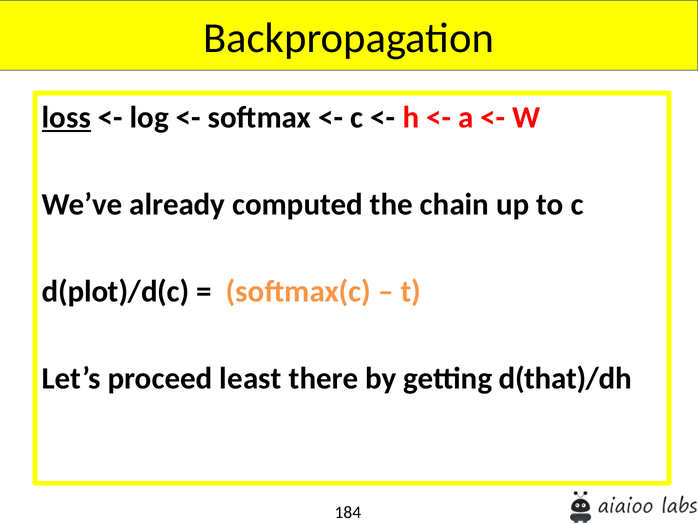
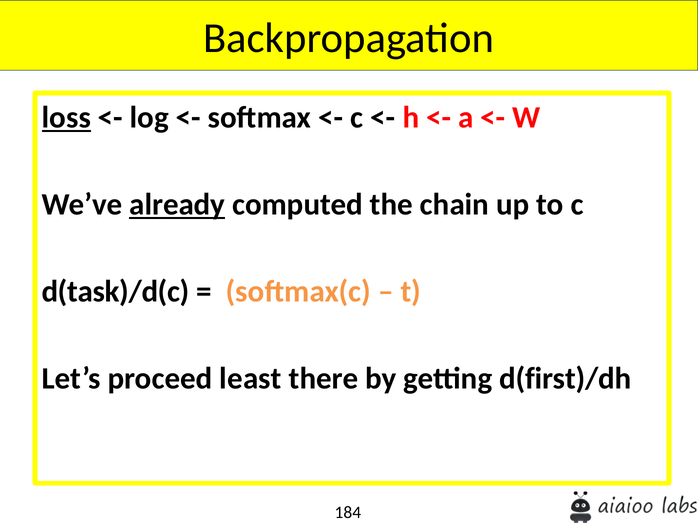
already underline: none -> present (177, 204)
d(plot)/d(c: d(plot)/d(c -> d(task)/d(c (116, 291)
d(that)/dh: d(that)/dh -> d(first)/dh (565, 378)
